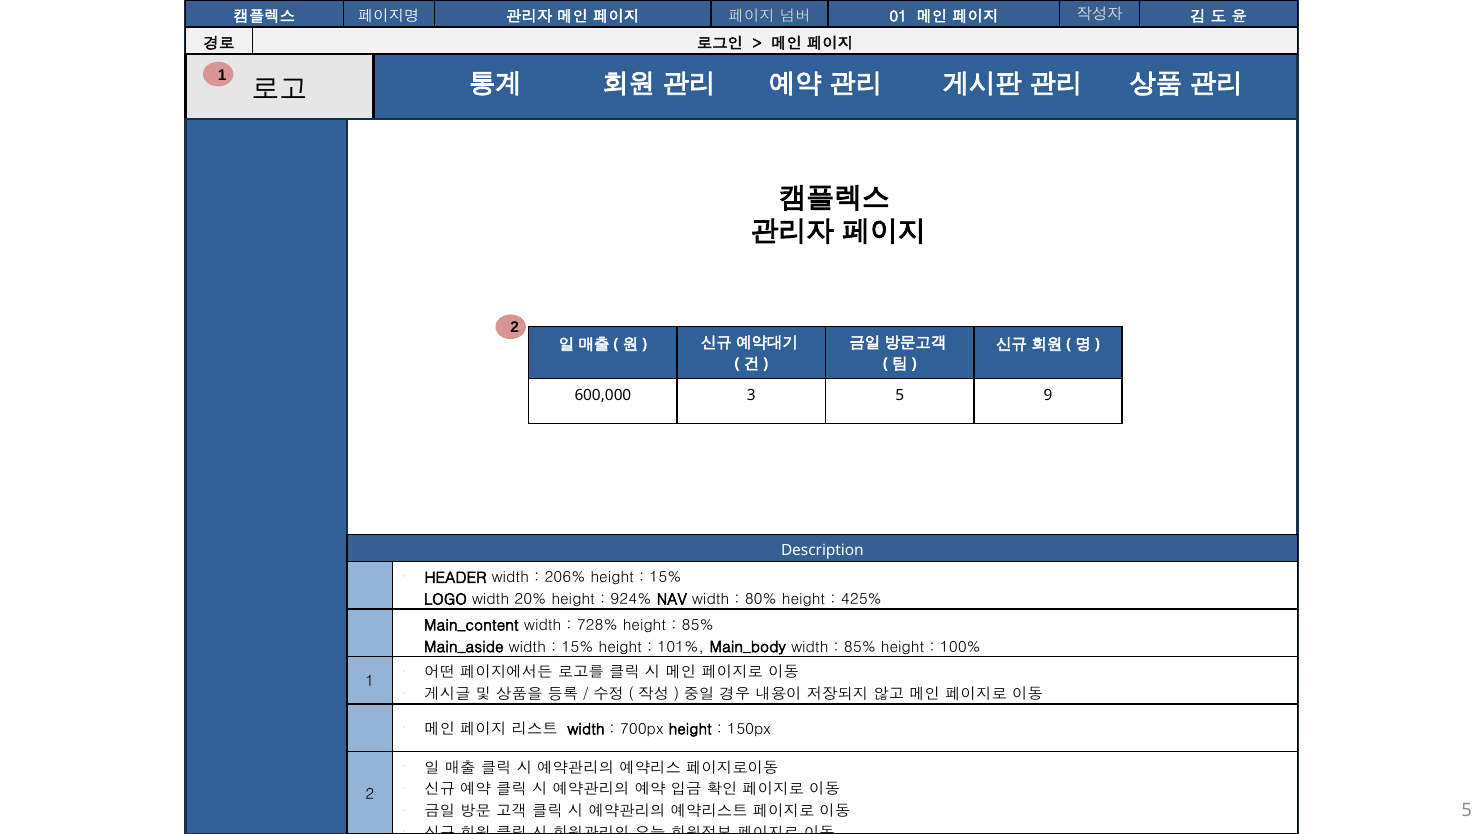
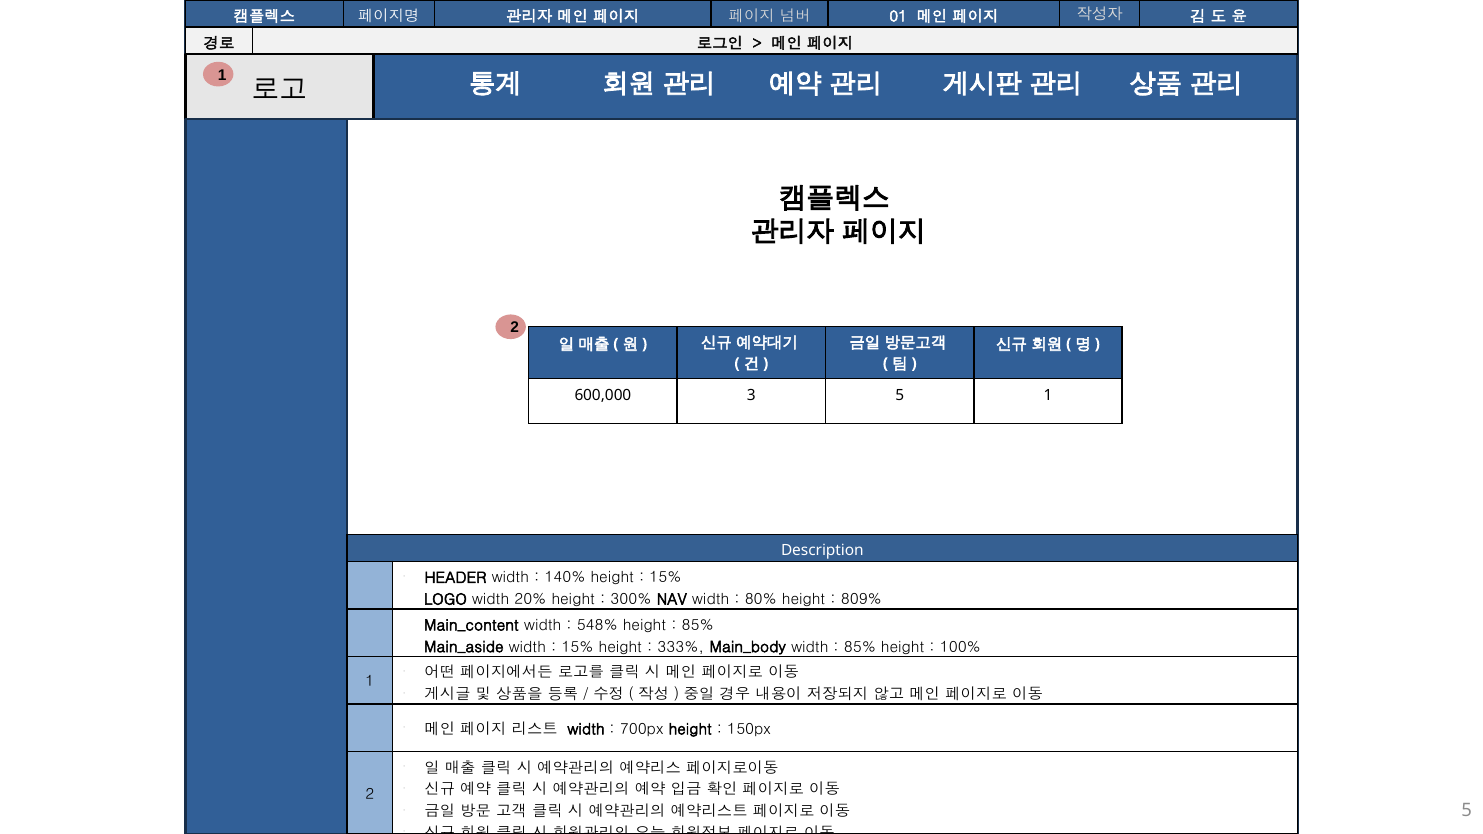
5 9: 9 -> 1 (1048, 396)
206%: 206% -> 140% (565, 578)
924%: 924% -> 300% (631, 600)
425%: 425% -> 809% (861, 600)
728%: 728% -> 548% (597, 625)
101%: 101% -> 333% (681, 647)
